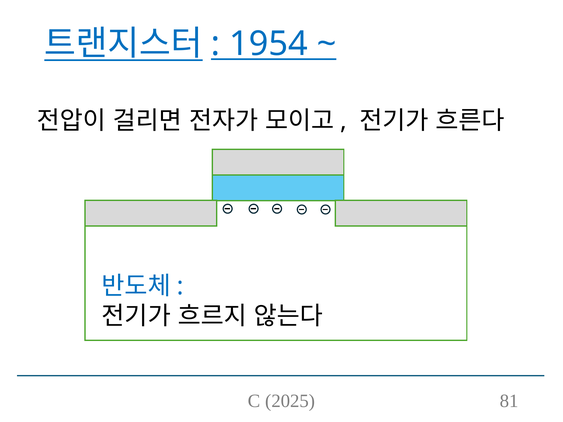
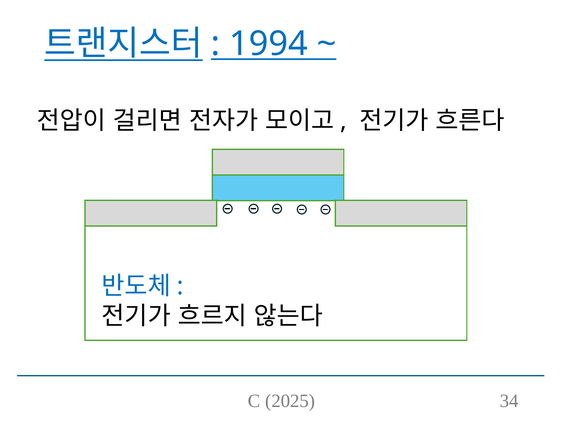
1954: 1954 -> 1994 (268, 44)
81: 81 -> 34 (509, 401)
